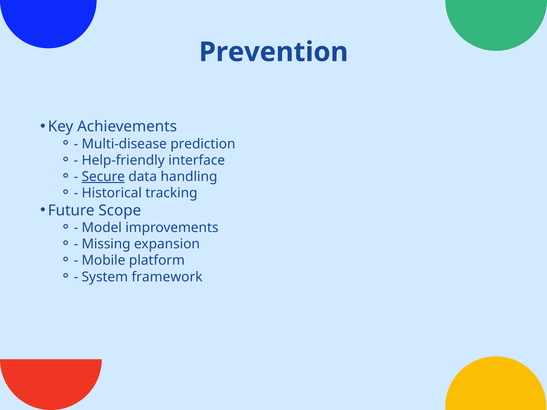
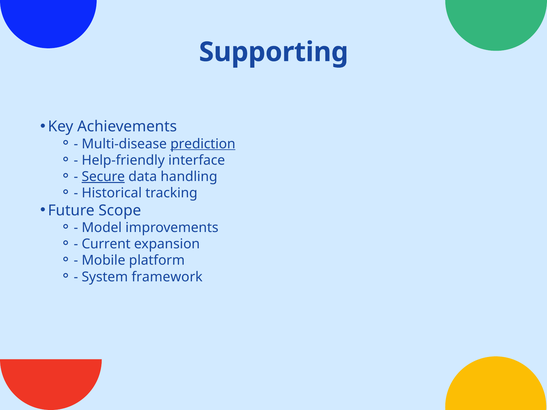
Prevention: Prevention -> Supporting (274, 52)
prediction underline: none -> present (203, 144)
Missing: Missing -> Current (106, 244)
